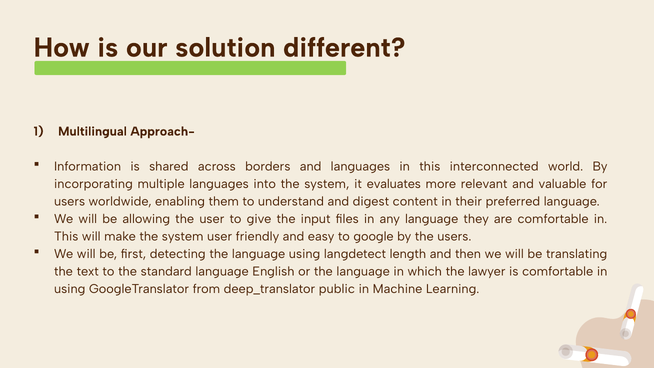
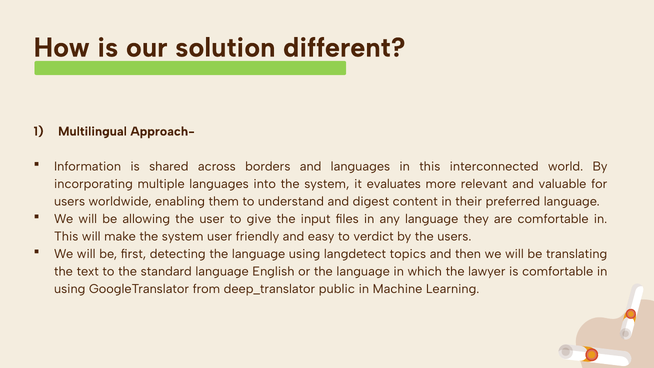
google: google -> verdict (374, 237)
length: length -> topics (408, 254)
